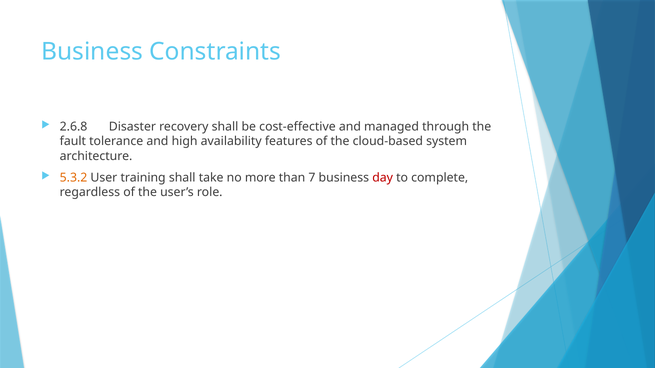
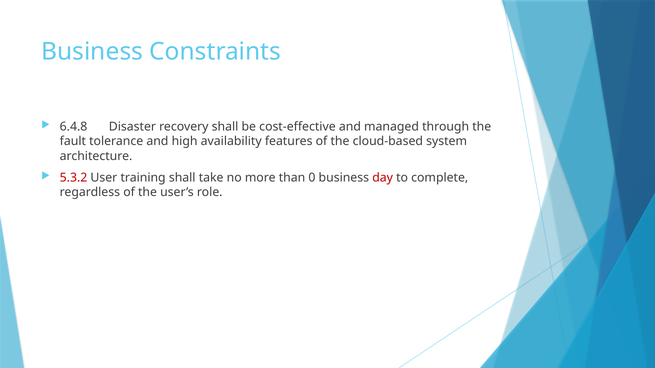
2.6.8: 2.6.8 -> 6.4.8 (74, 127)
5.3.2 colour: orange -> red (74, 178)
7: 7 -> 0 (312, 178)
